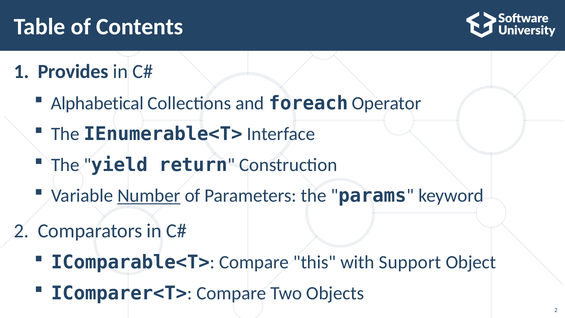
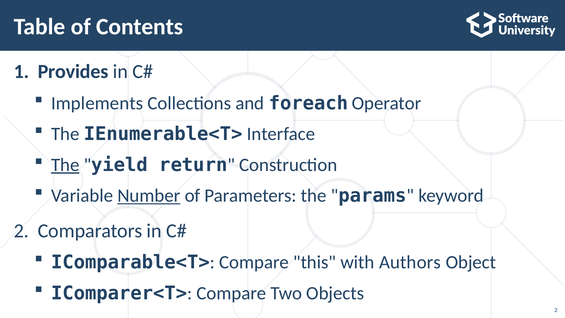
Alphabetical: Alphabetical -> Implements (97, 103)
The underline: none -> present (65, 165)
Support: Support -> Authors (410, 262)
